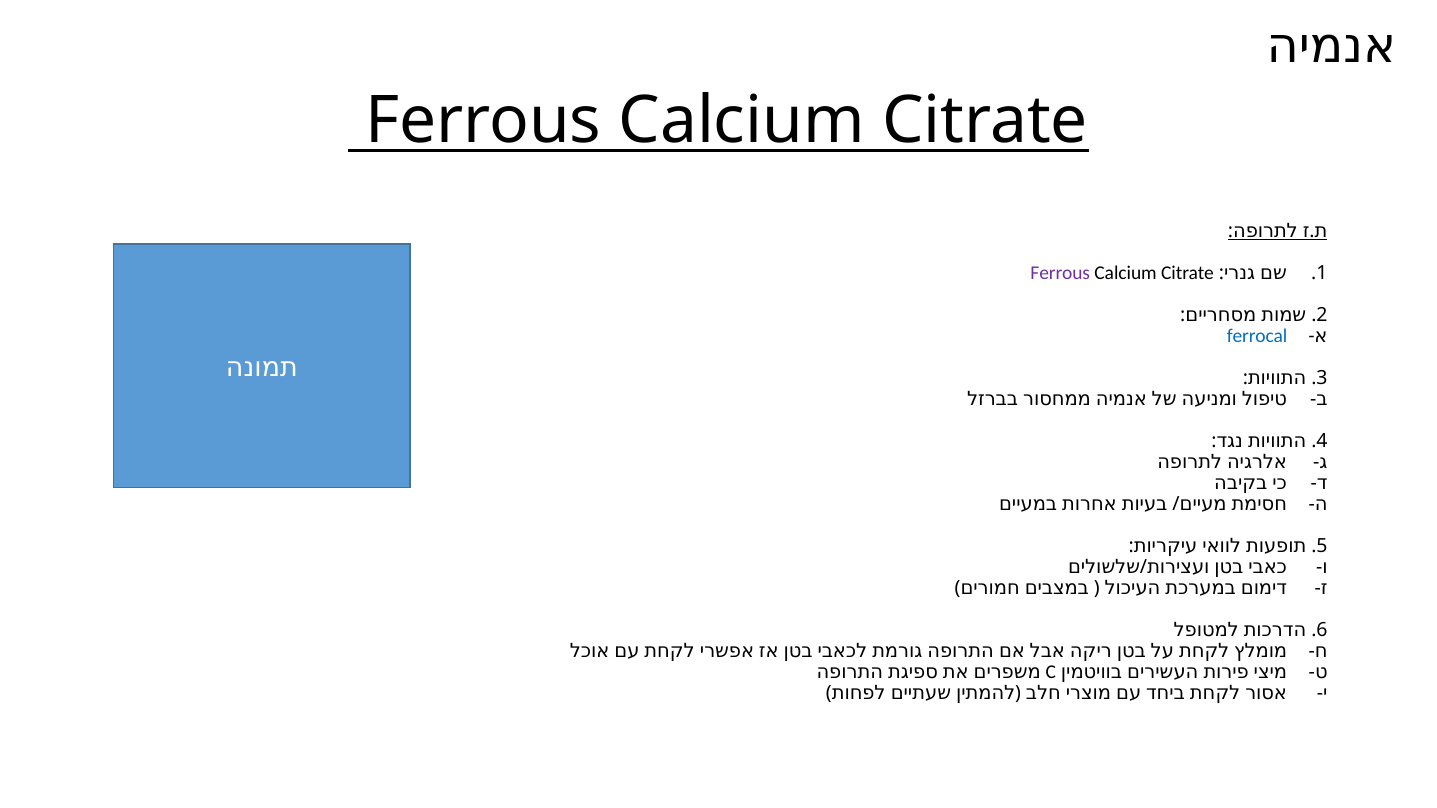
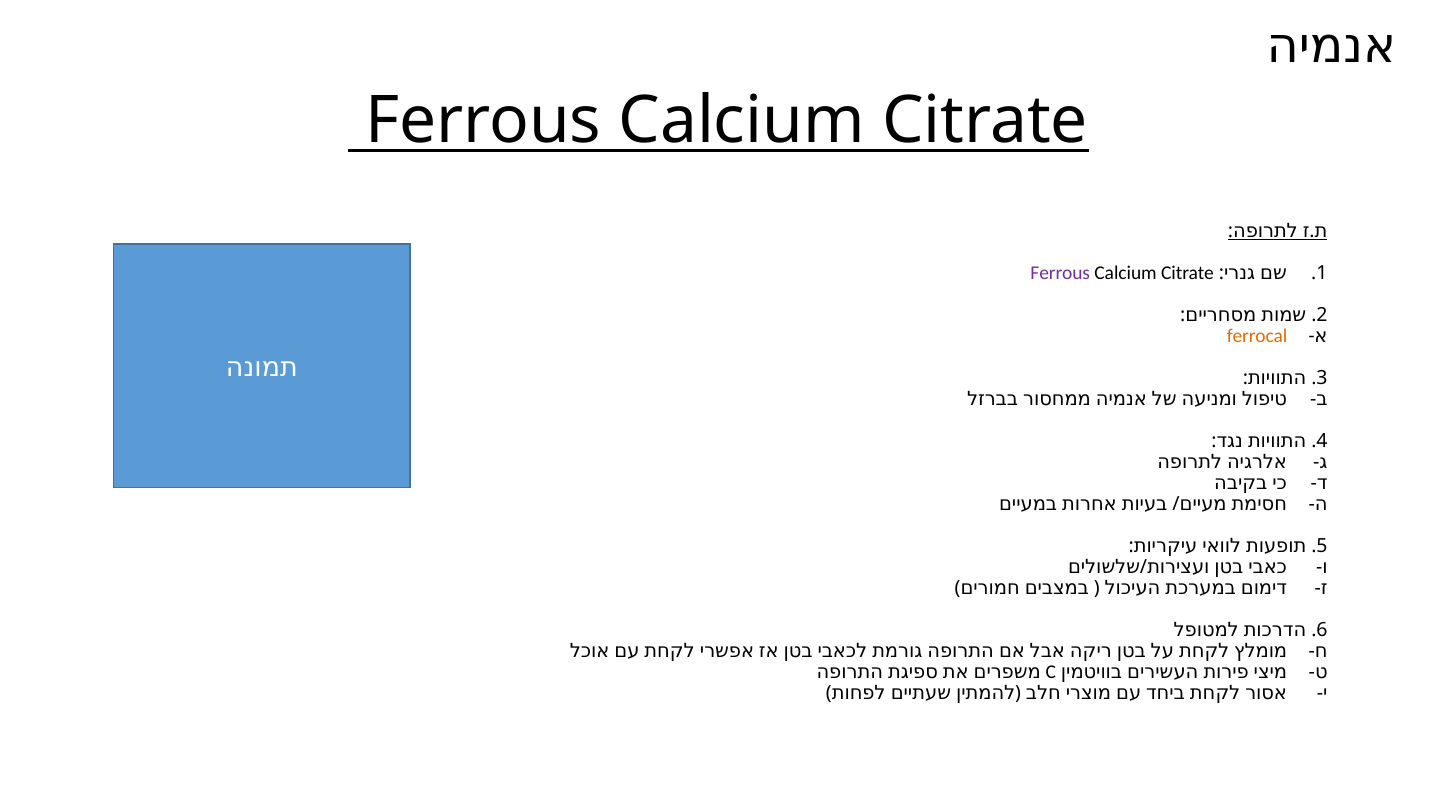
ferrocal colour: blue -> orange (1257, 336)
